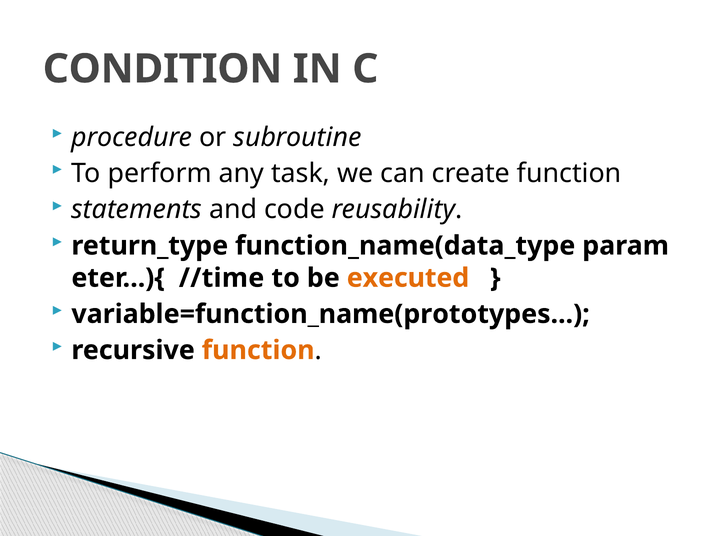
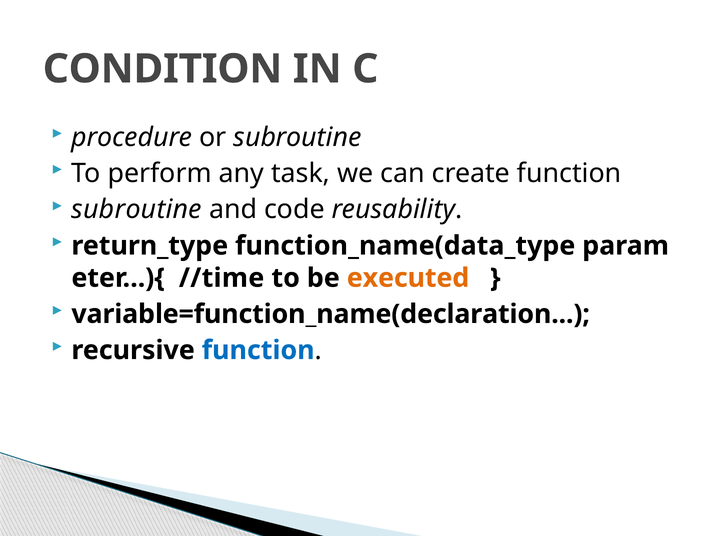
statements: statements -> subroutine (137, 210)
variable=function_name(prototypes: variable=function_name(prototypes -> variable=function_name(declaration (331, 314)
function colour: orange -> blue (258, 350)
